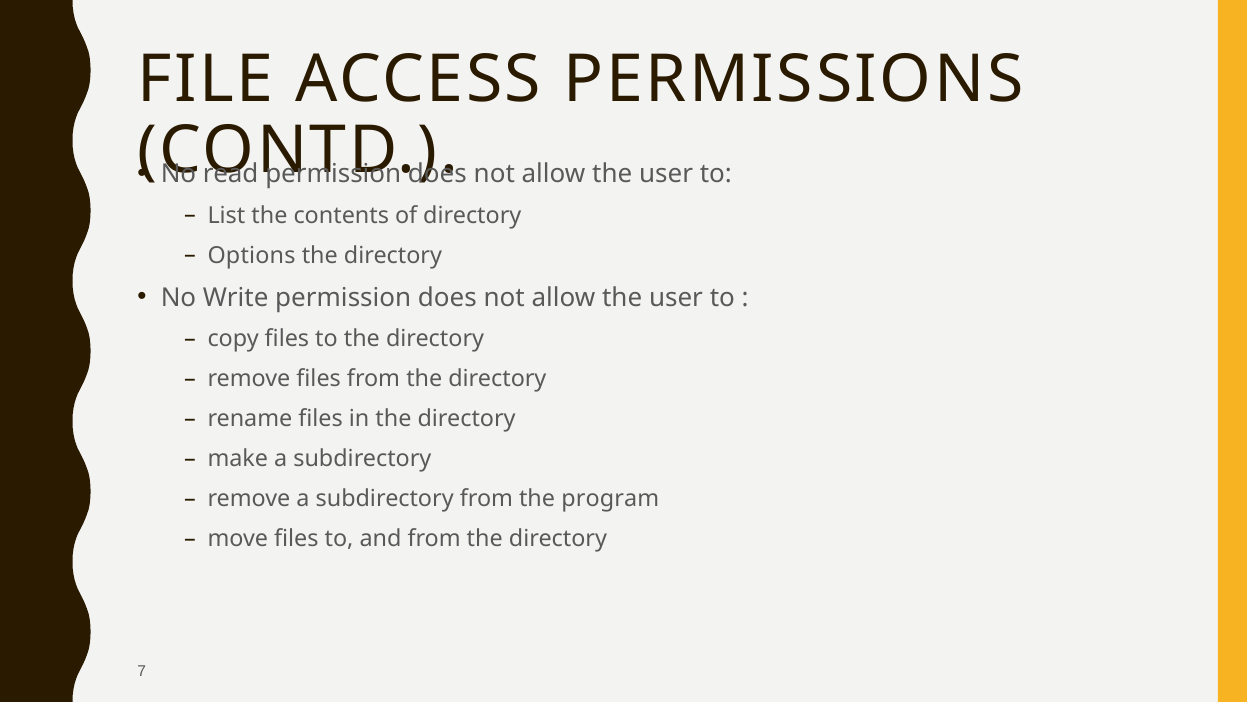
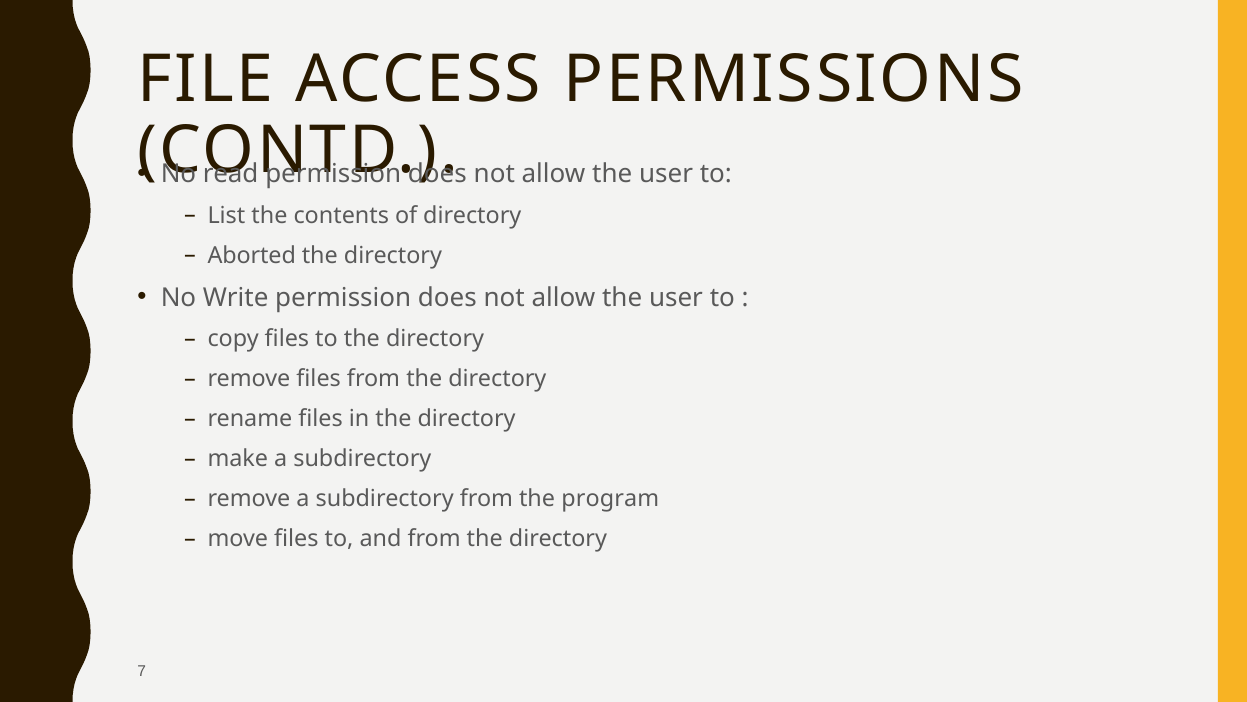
Options: Options -> Aborted (252, 255)
